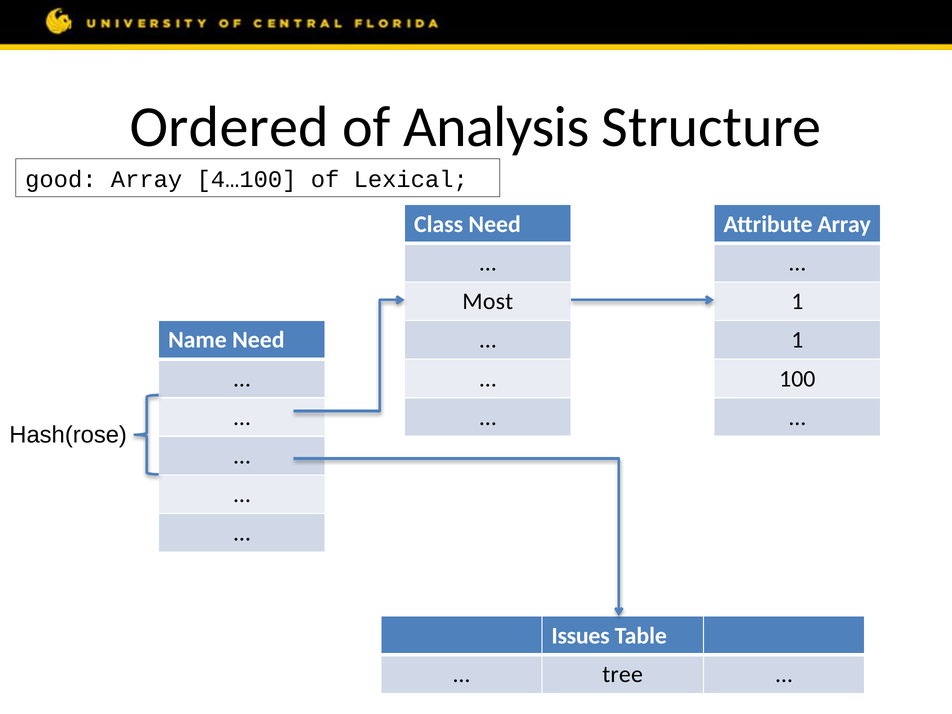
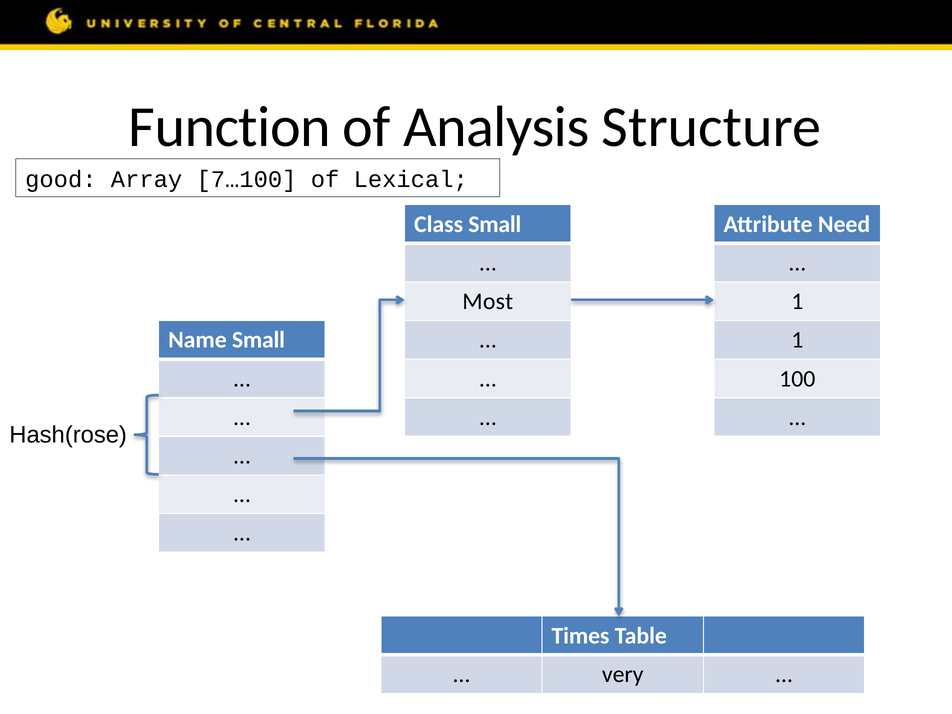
Ordered: Ordered -> Function (230, 127)
4…100: 4…100 -> 7…100 (247, 179)
Class Need: Need -> Small (495, 224)
Attribute Array: Array -> Need (844, 224)
Name Need: Need -> Small (258, 340)
Issues: Issues -> Times (581, 636)
tree: tree -> very (623, 674)
